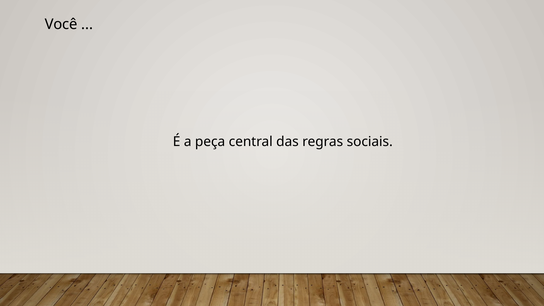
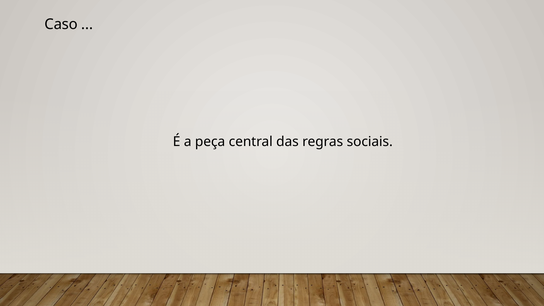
Você: Você -> Caso (61, 24)
